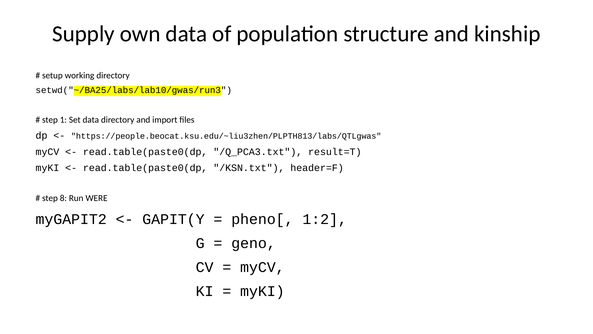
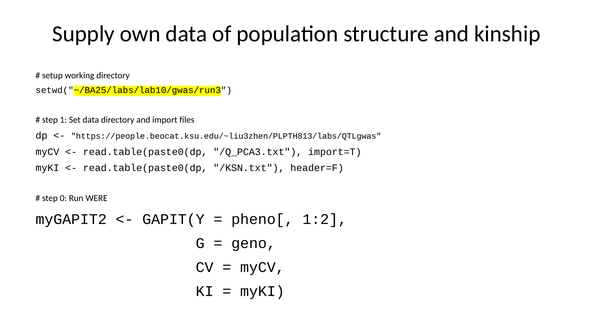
result=T: result=T -> import=T (335, 152)
8: 8 -> 0 (63, 198)
